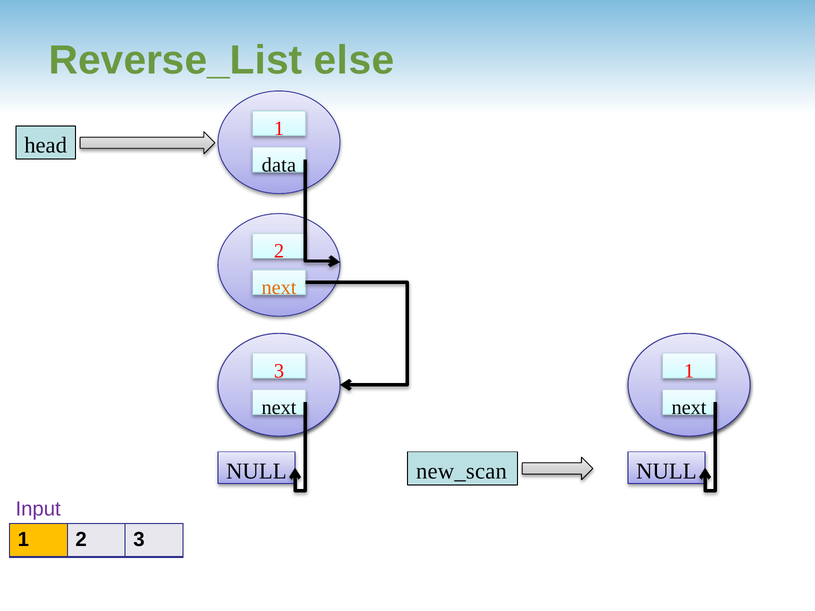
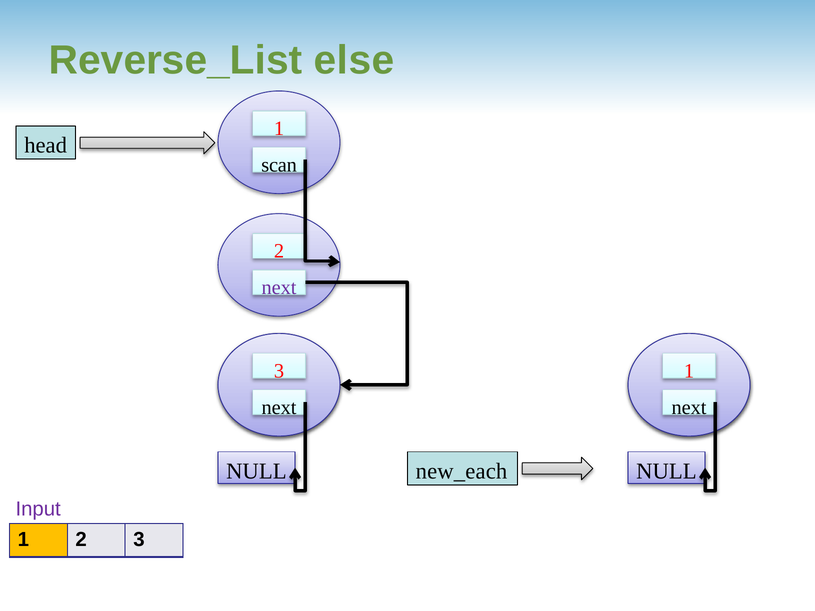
data: data -> scan (279, 165)
next colour: orange -> purple (279, 288)
new_scan: new_scan -> new_each (461, 471)
